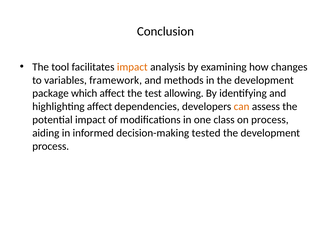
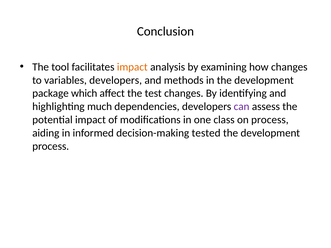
variables framework: framework -> developers (116, 80)
test allowing: allowing -> changes (184, 93)
highlighting affect: affect -> much (100, 107)
can colour: orange -> purple (242, 107)
